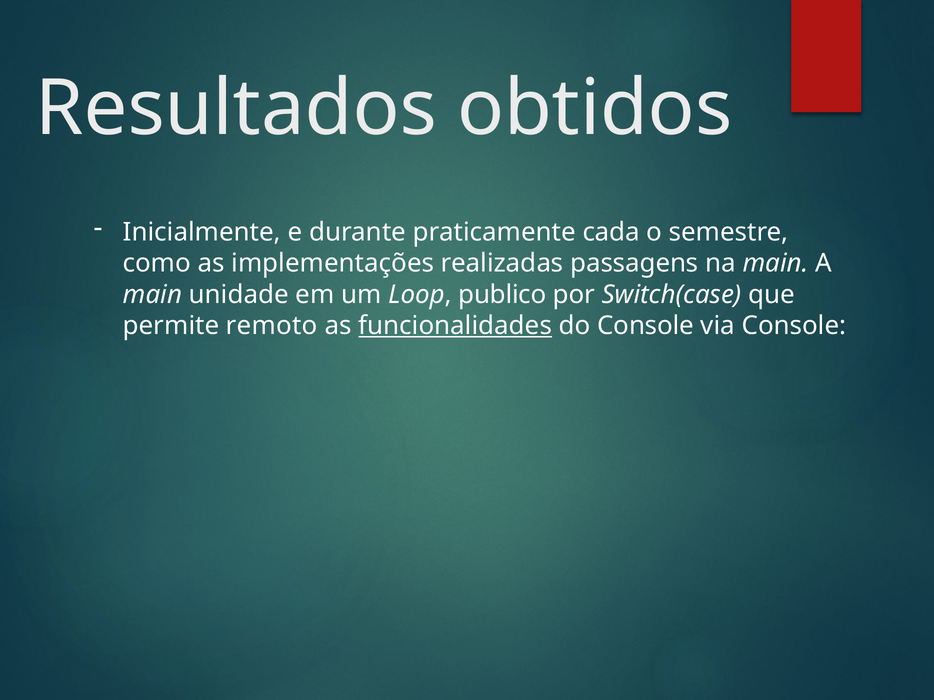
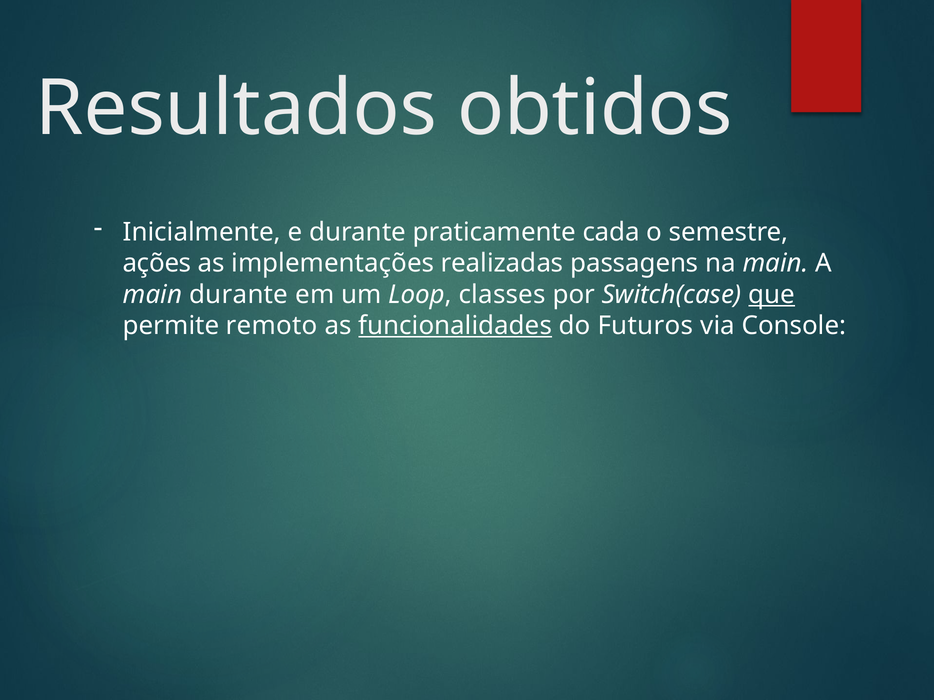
como: como -> ações (157, 264)
main unidade: unidade -> durante (239, 295)
publico: publico -> classes (502, 295)
que underline: none -> present (772, 295)
do Console: Console -> Futuros (645, 326)
